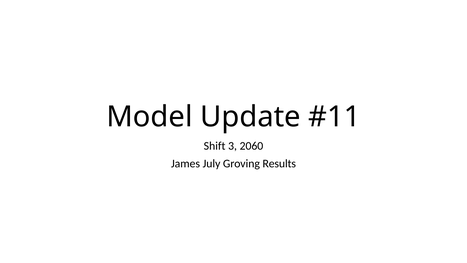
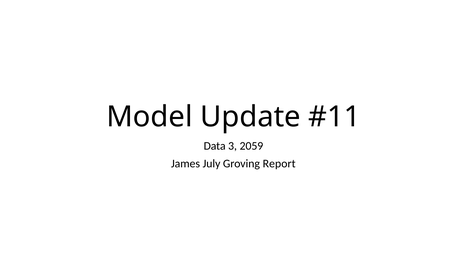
Shift: Shift -> Data (215, 146)
2060: 2060 -> 2059 (251, 146)
Results: Results -> Report (279, 163)
